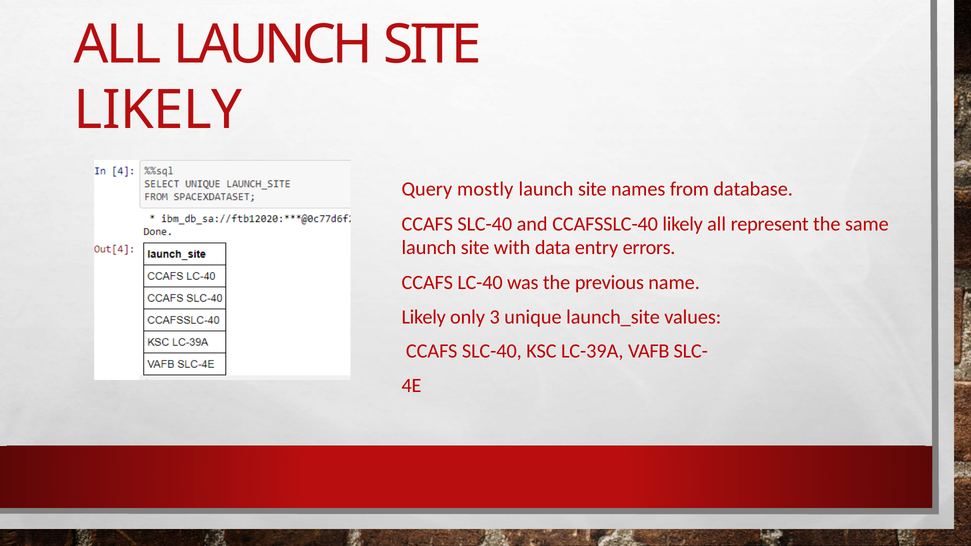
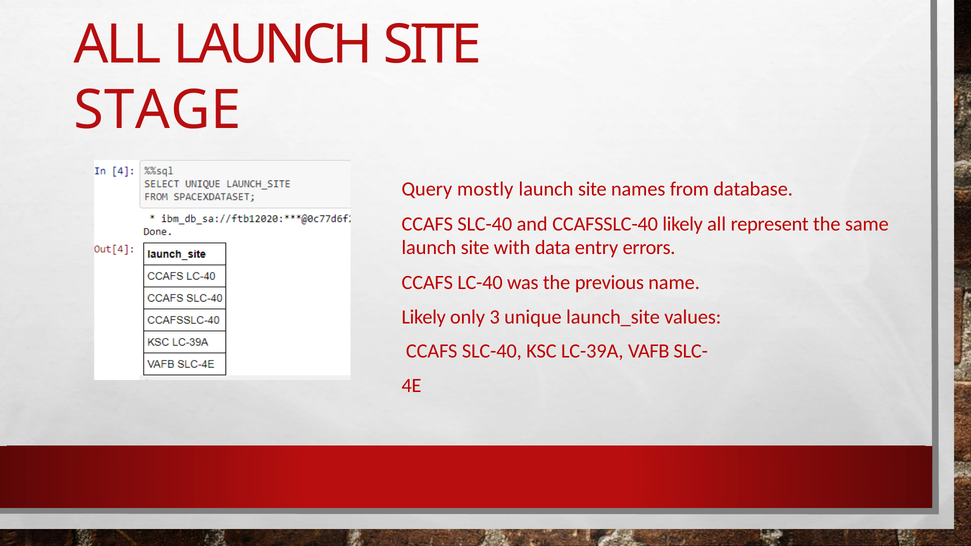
LIKELY: LIKELY -> STAGE (158, 111)
